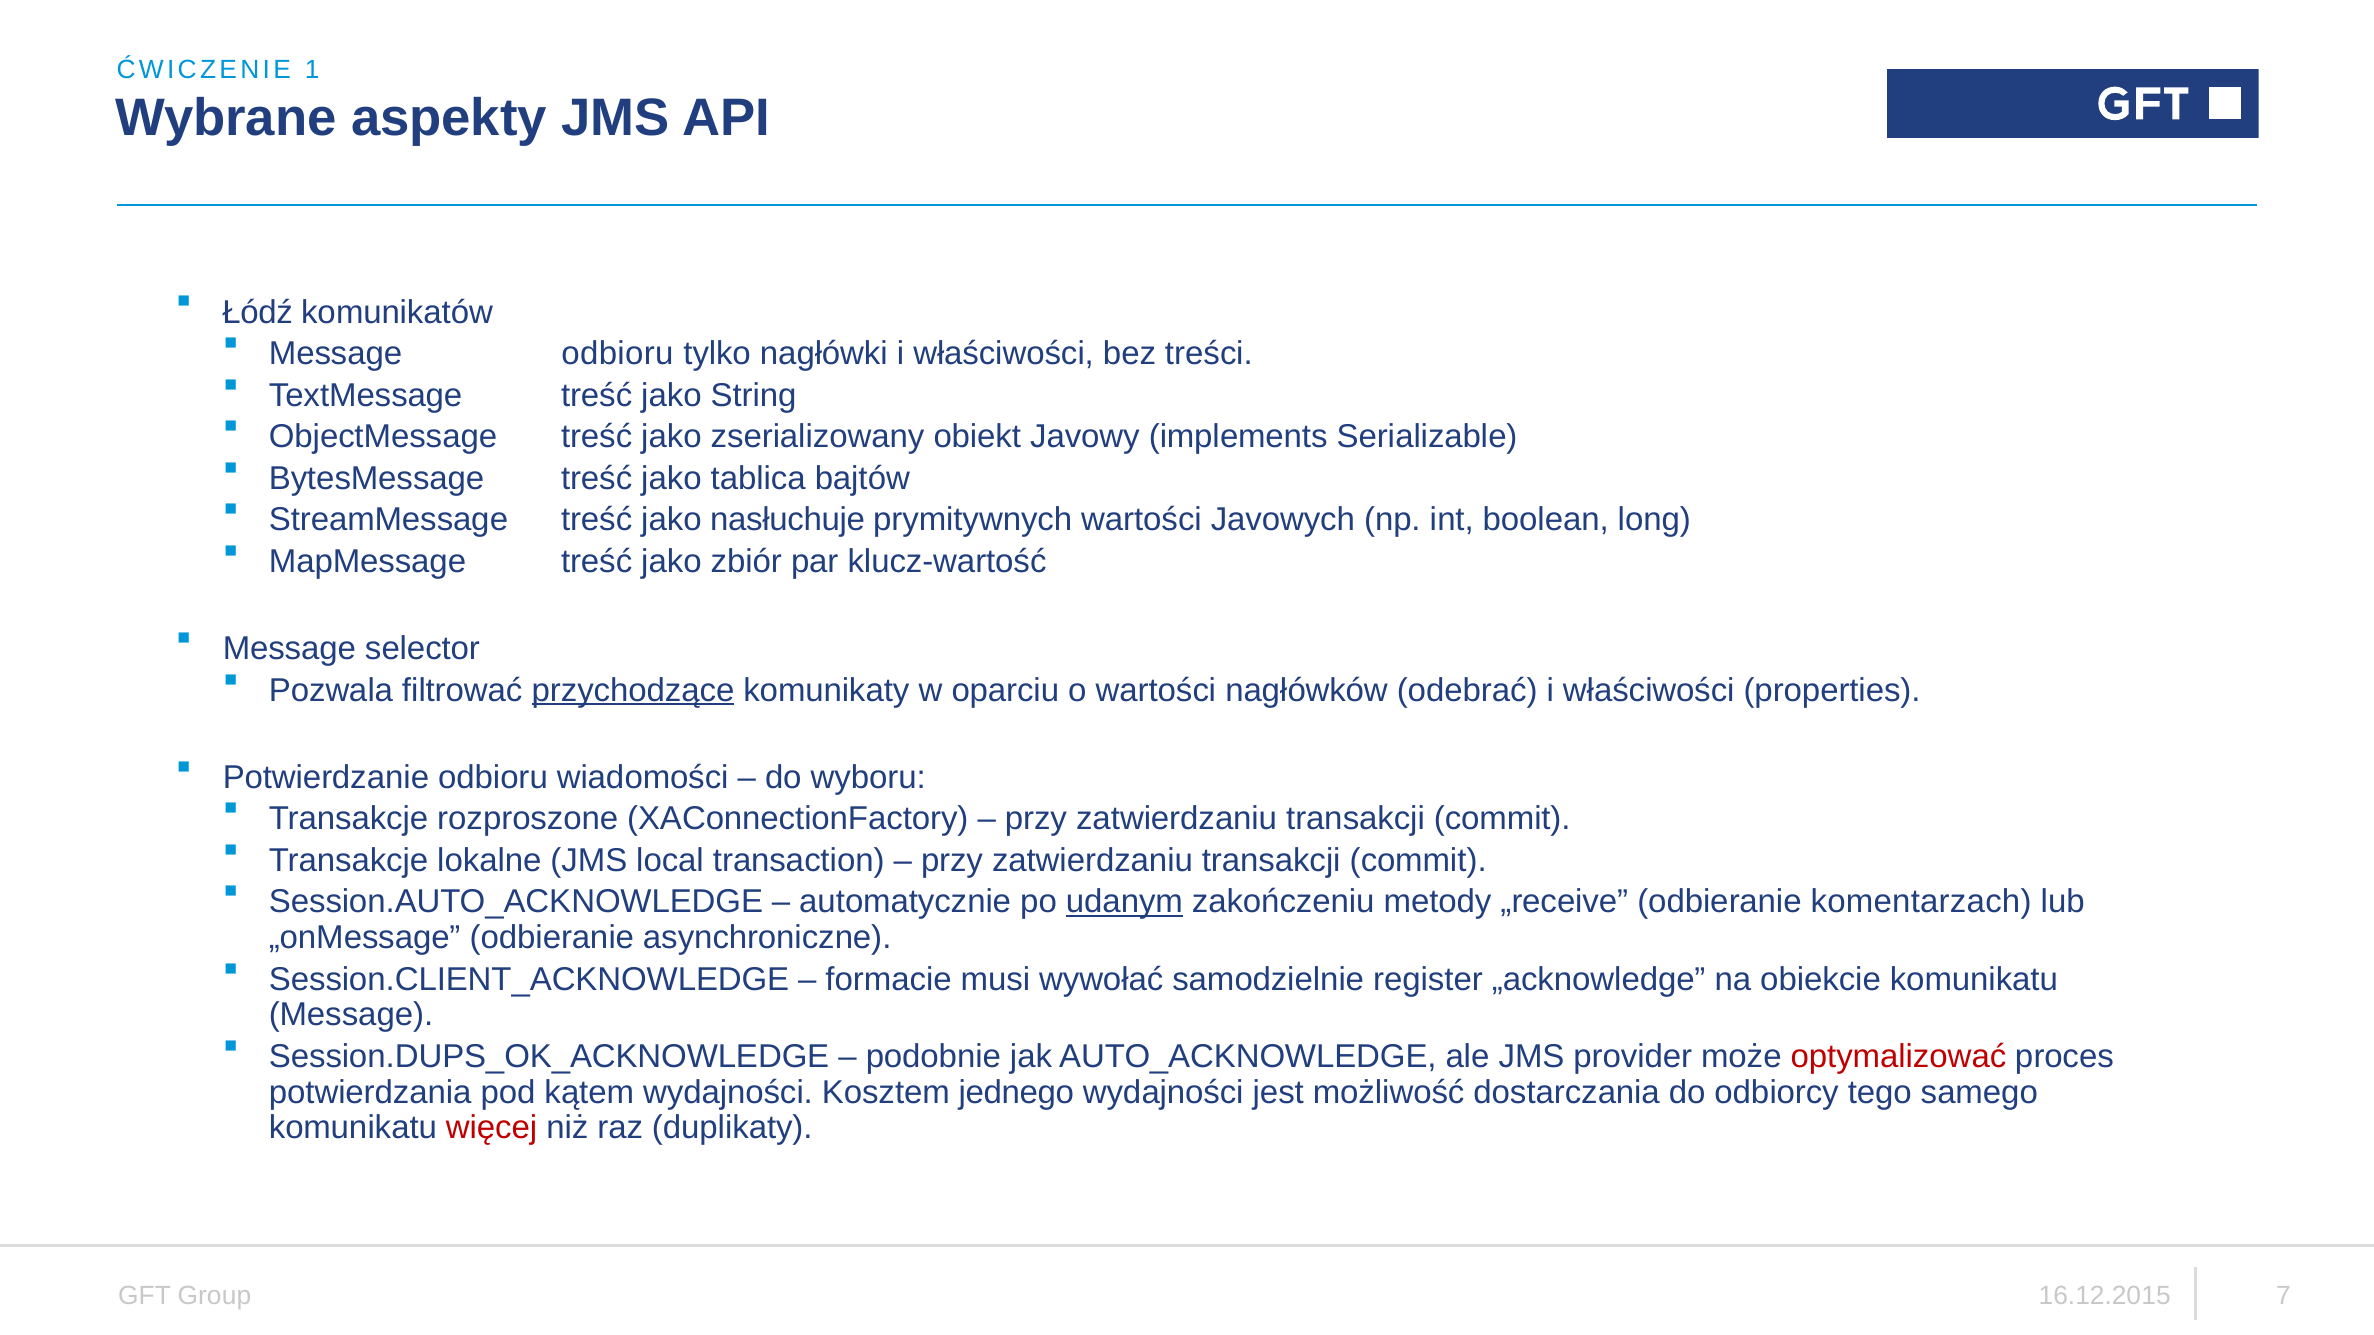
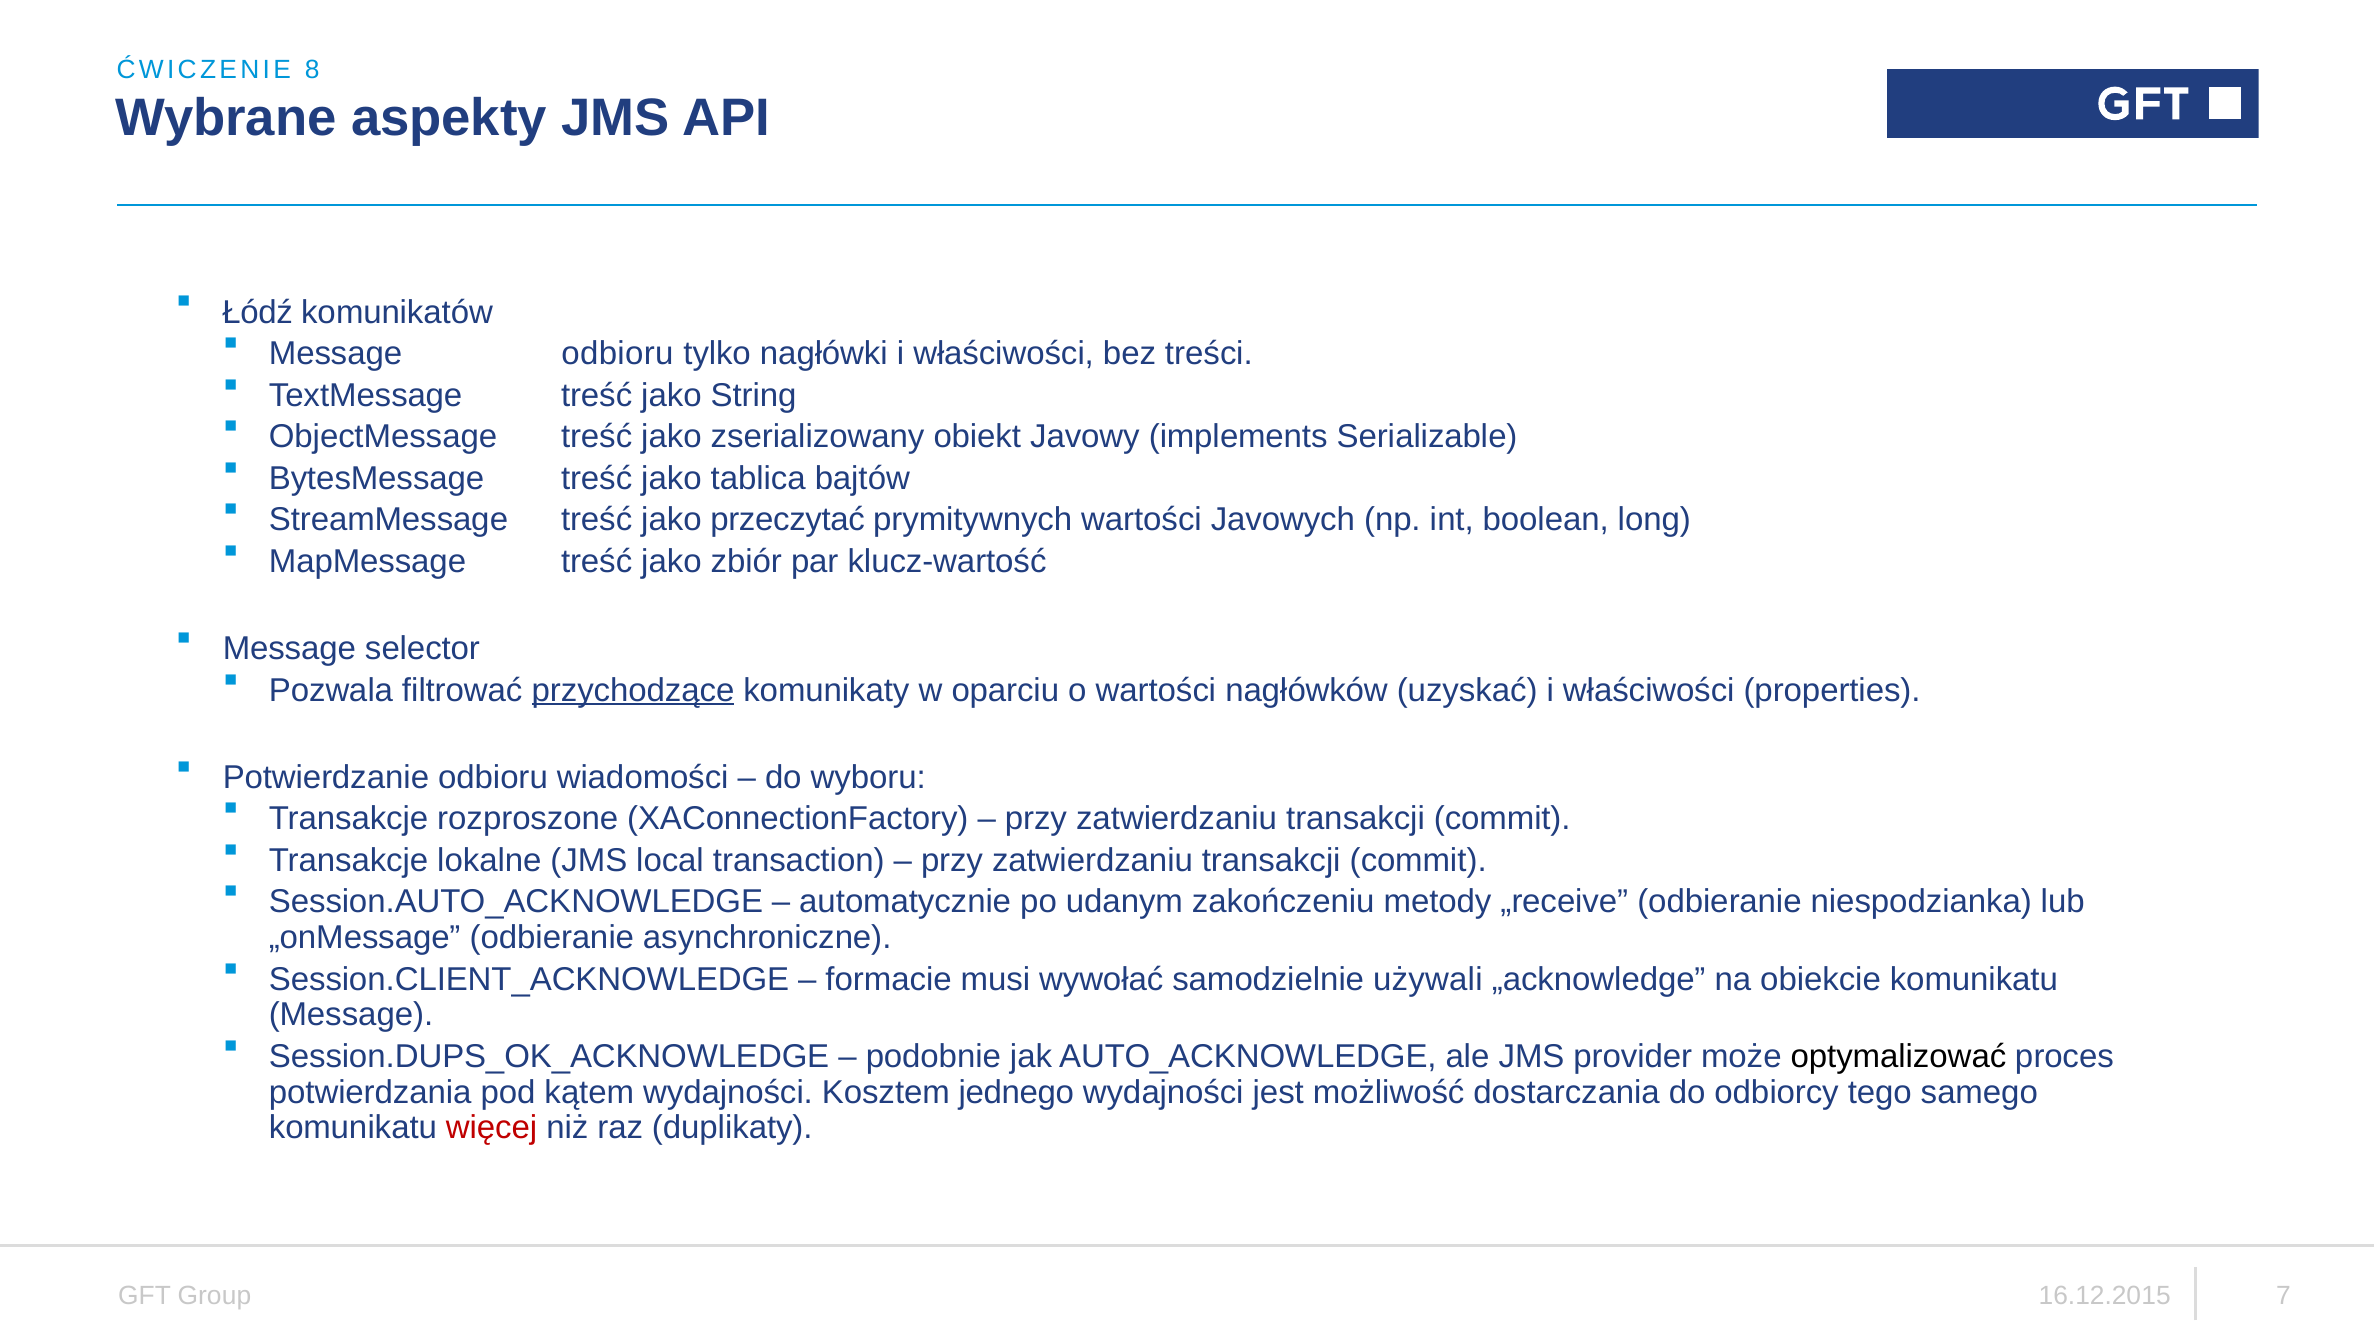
1: 1 -> 8 (312, 70)
nasłuchuje: nasłuchuje -> przeczytać (788, 520)
odebrać: odebrać -> uzyskać (1467, 690)
udanym underline: present -> none (1124, 902)
komentarzach: komentarzach -> niespodzianka (1921, 902)
register: register -> używali (1428, 980)
optymalizować colour: red -> black (1898, 1057)
